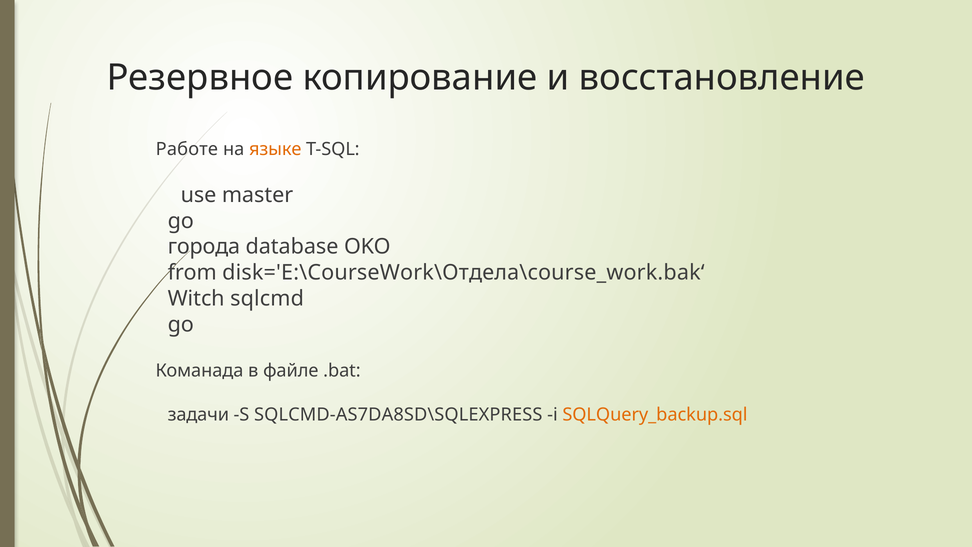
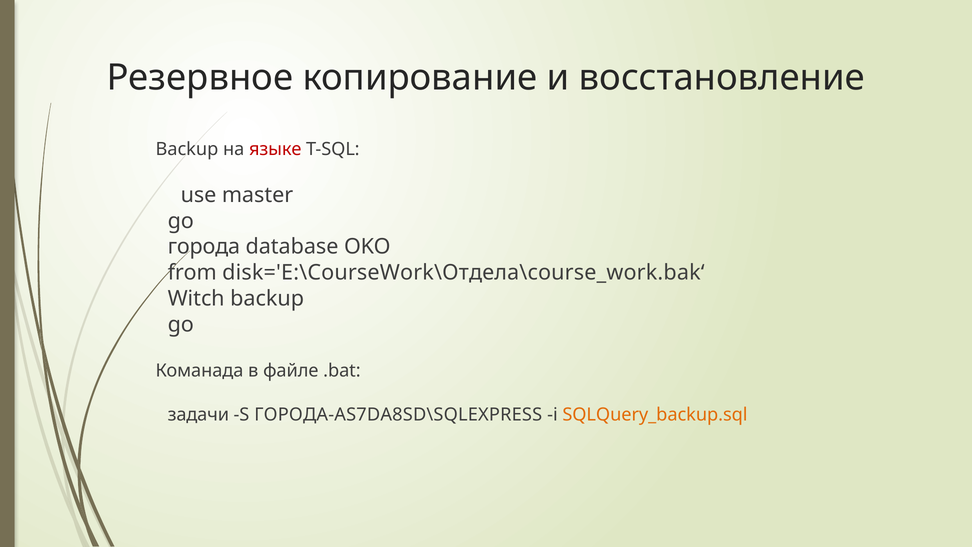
Работе: Работе -> Backup (187, 149)
языке colour: orange -> red (275, 149)
Witch sqlcmd: sqlcmd -> backup (267, 299)
SQLCMD-AS7DA8SD\SQLEXPRESS: SQLCMD-AS7DA8SD\SQLEXPRESS -> ГОРОДА-AS7DA8SD\SQLEXPRESS (398, 415)
